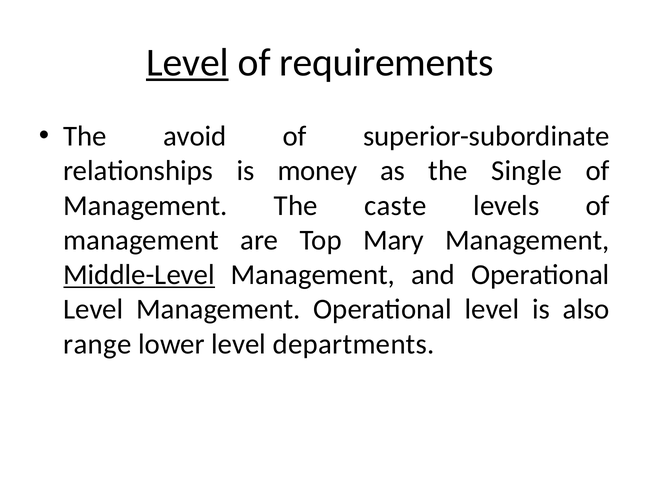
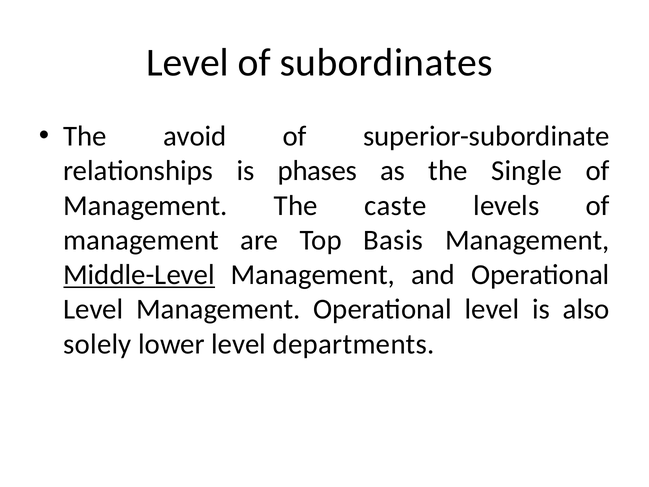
Level underline: present -> none (188, 63)
requirements: requirements -> subordinates (386, 63)
money: money -> phases (317, 171)
Mary: Mary -> Basis (393, 240)
range: range -> solely (97, 344)
